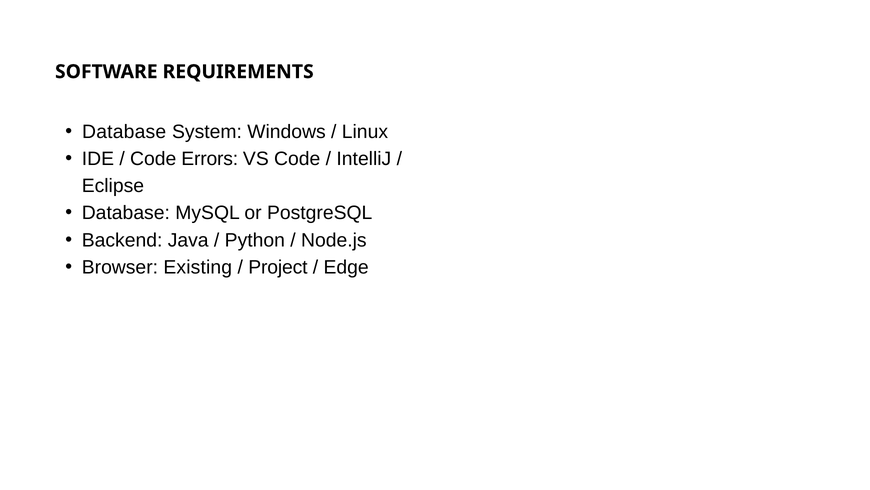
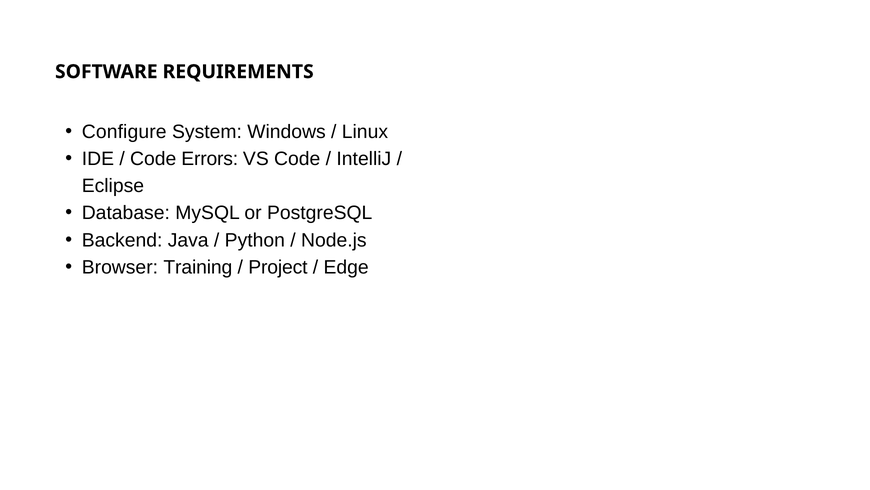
Database: Database -> Configure (124, 132)
Existing: Existing -> Training (198, 267)
